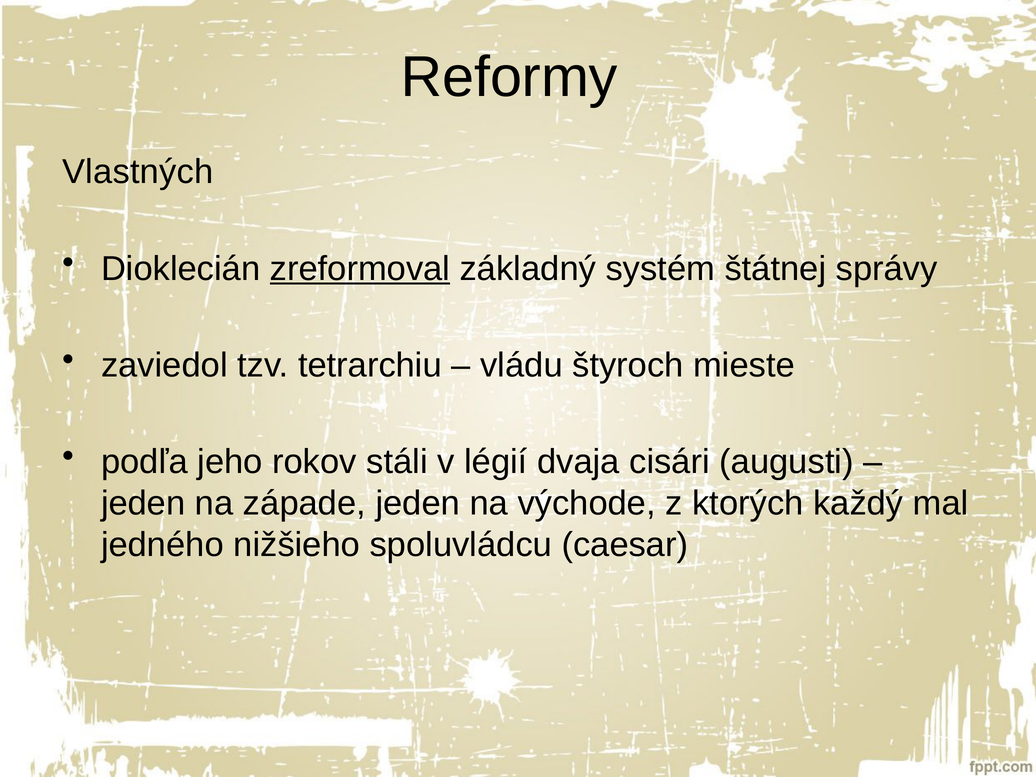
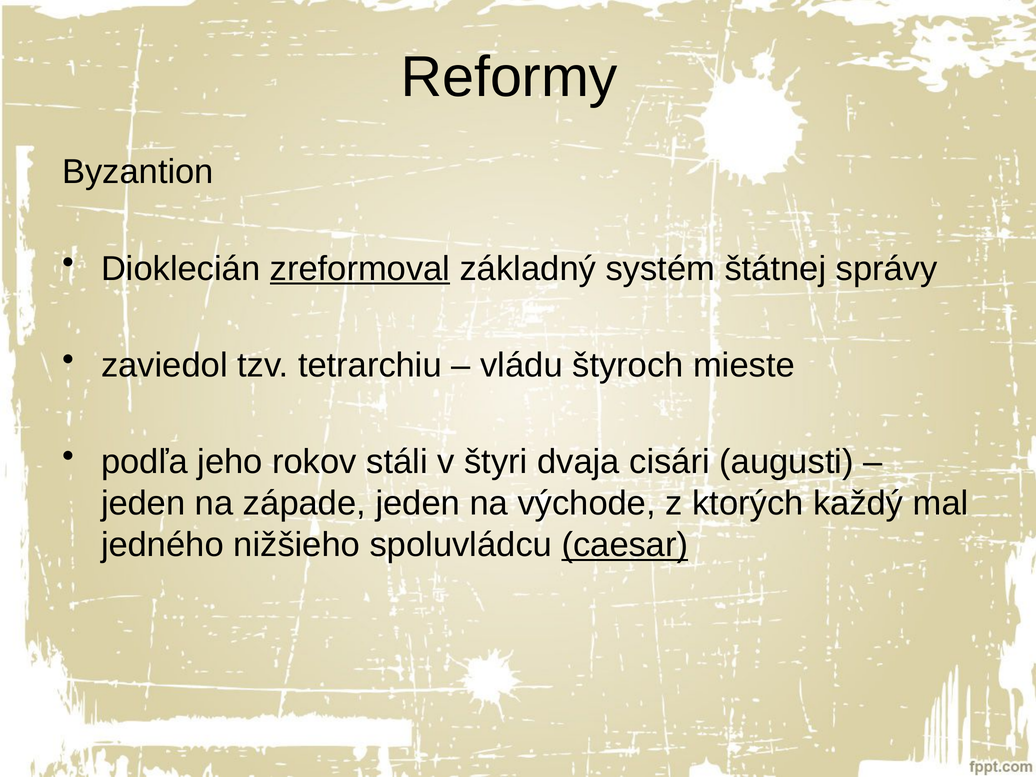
Vlastných: Vlastných -> Byzantion (138, 172)
légií: légií -> štyri (496, 462)
caesar underline: none -> present (625, 545)
